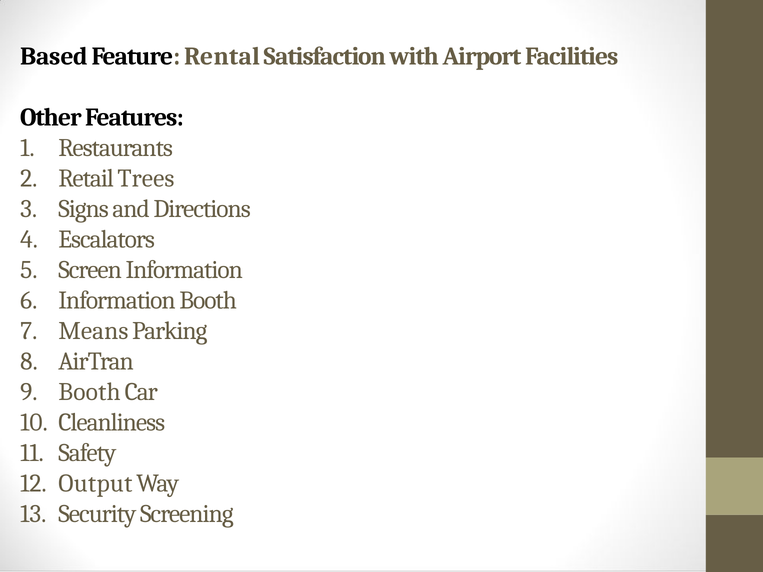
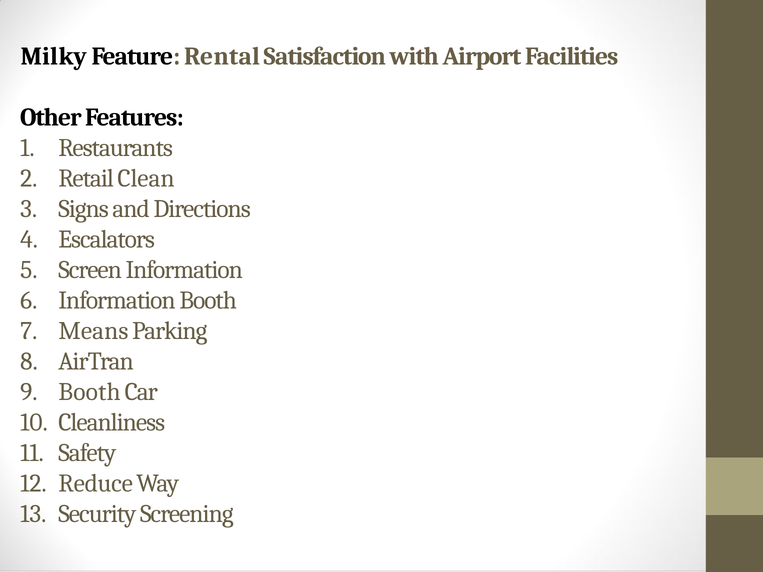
Based: Based -> Milky (54, 56)
Trees: Trees -> Clean (146, 178)
Output: Output -> Reduce (96, 484)
